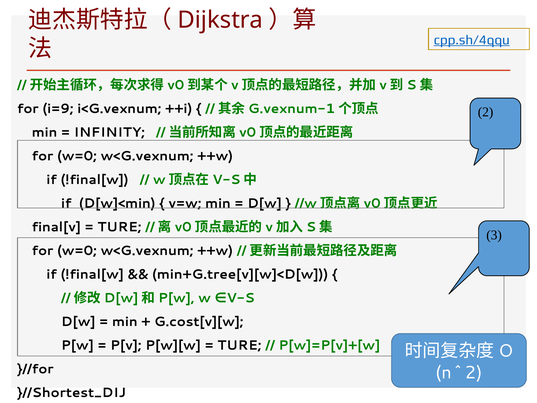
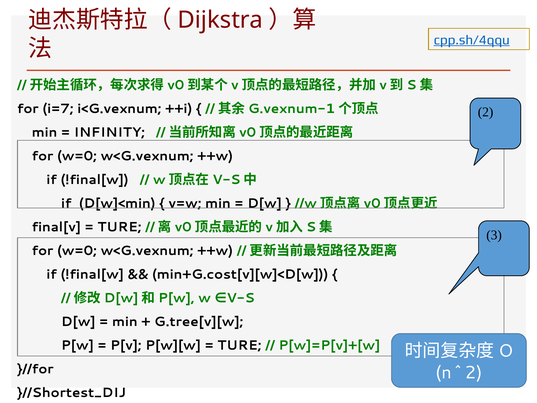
i=9: i=9 -> i=7 (58, 109)
min+G.tree[v][w]<D[w: min+G.tree[v][w]<D[w -> min+G.cost[v][w]<D[w (240, 274)
G.cost[v][w: G.cost[v][w -> G.tree[v][w (199, 322)
